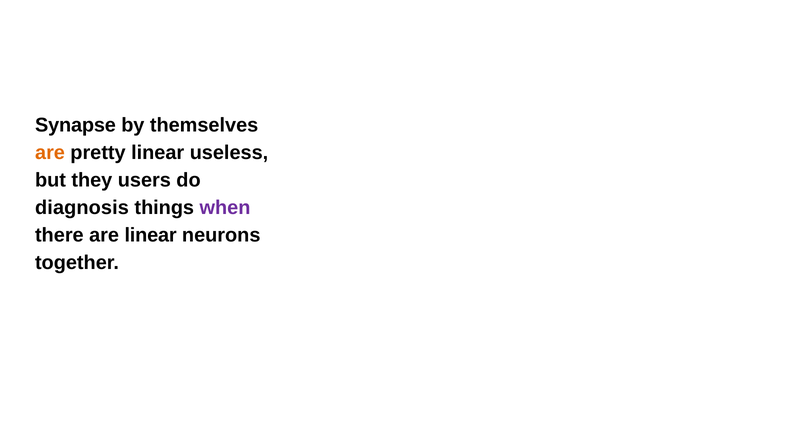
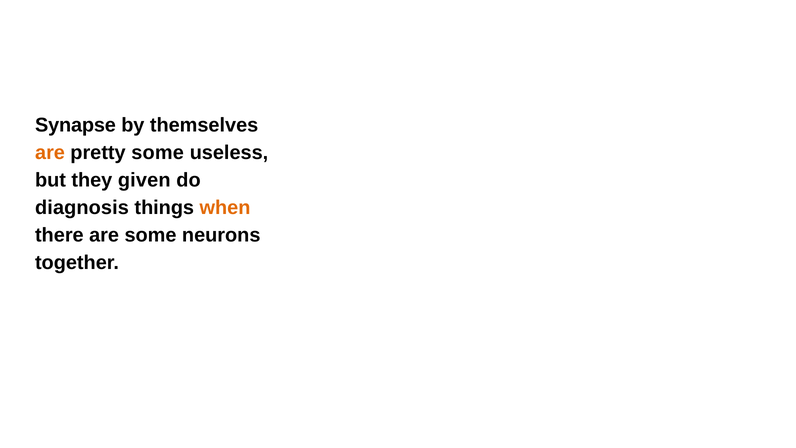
pretty linear: linear -> some (158, 153)
users: users -> given (144, 180)
when colour: purple -> orange (225, 208)
are linear: linear -> some (150, 235)
